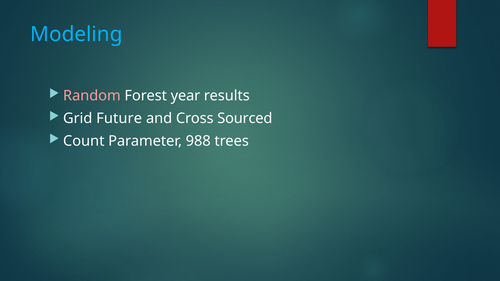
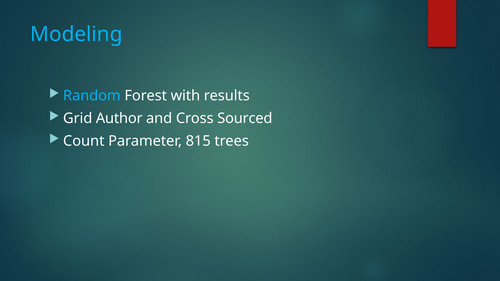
Random colour: pink -> light blue (92, 96)
year: year -> with (185, 96)
Future: Future -> Author (119, 118)
988: 988 -> 815 (198, 141)
